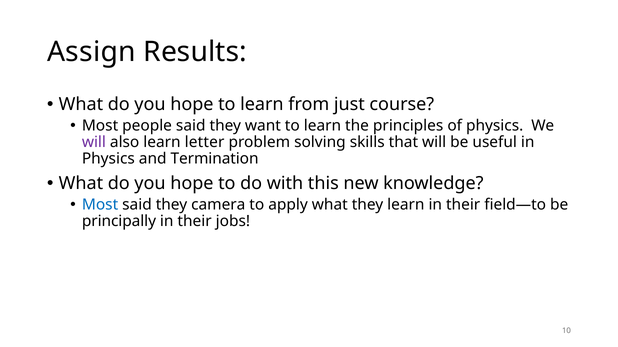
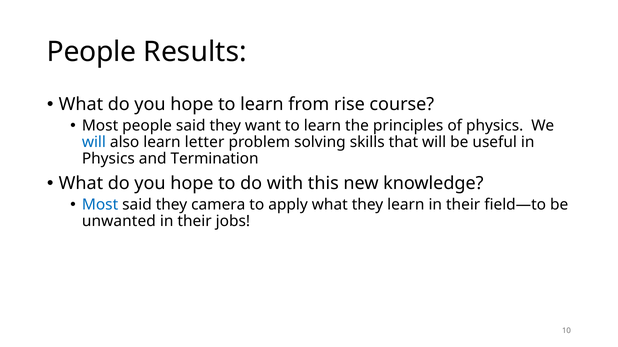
Assign: Assign -> People (92, 52)
just: just -> rise (349, 104)
will colour: purple -> blue (94, 142)
principally: principally -> unwanted (119, 222)
